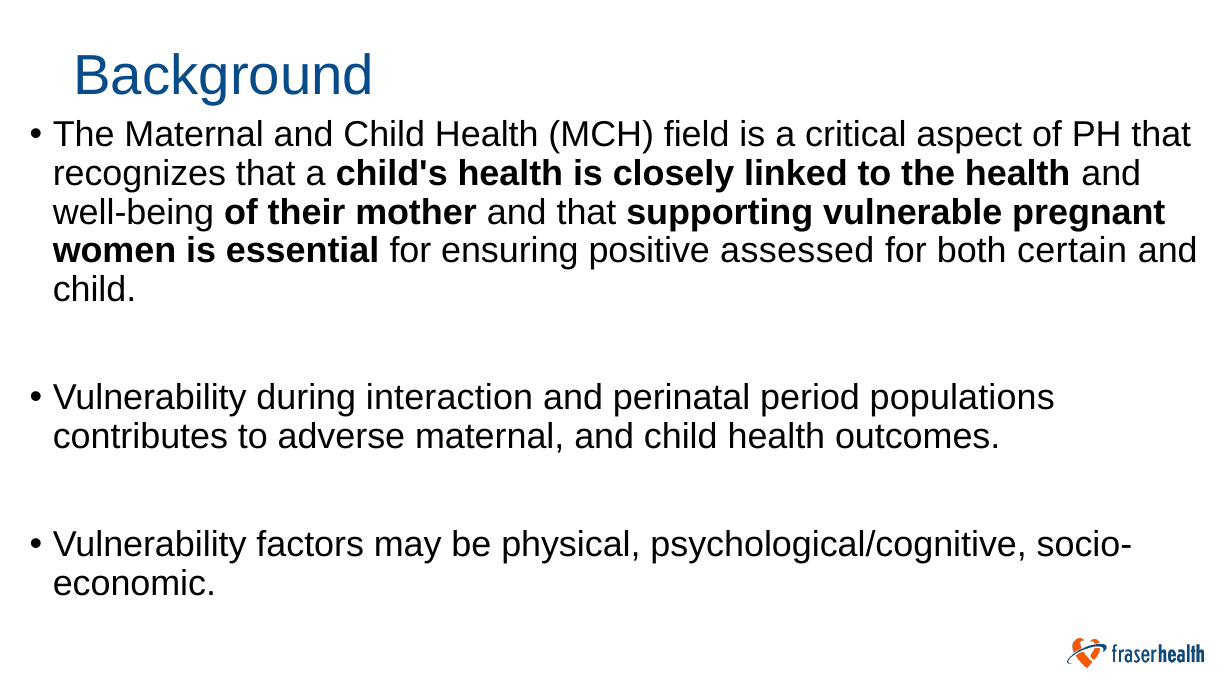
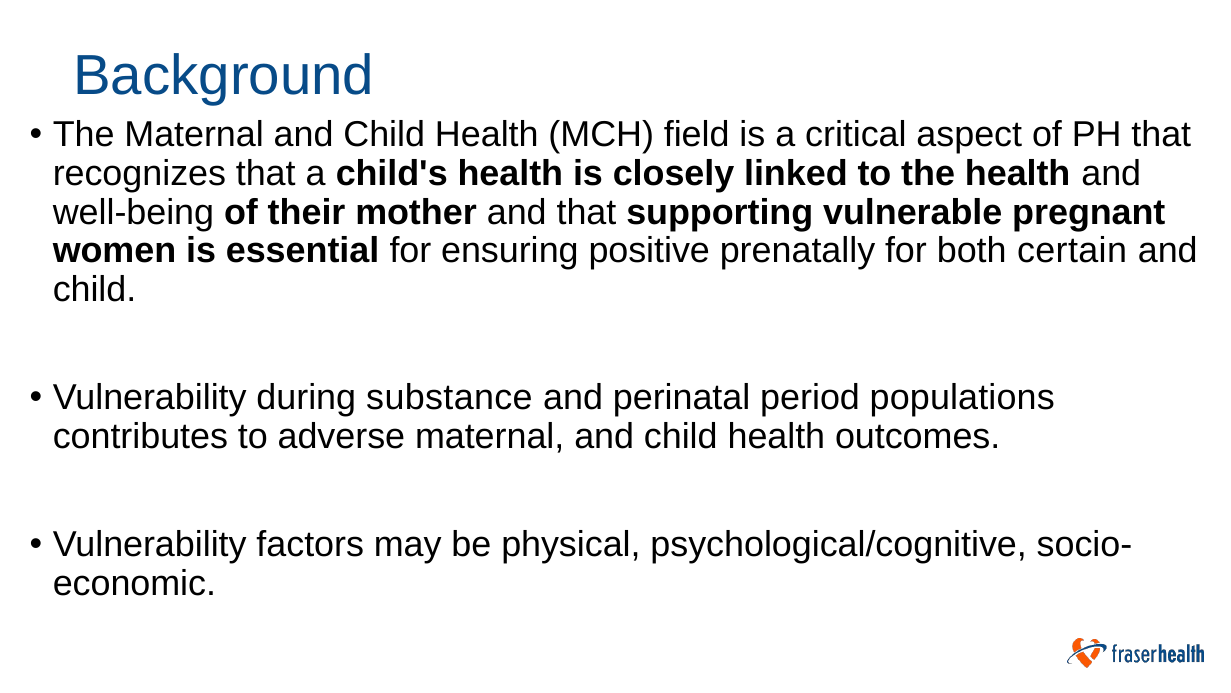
assessed: assessed -> prenatally (798, 251)
interaction: interaction -> substance (449, 398)
